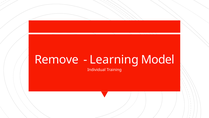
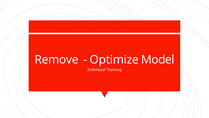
Learning: Learning -> Optimize (114, 59)
